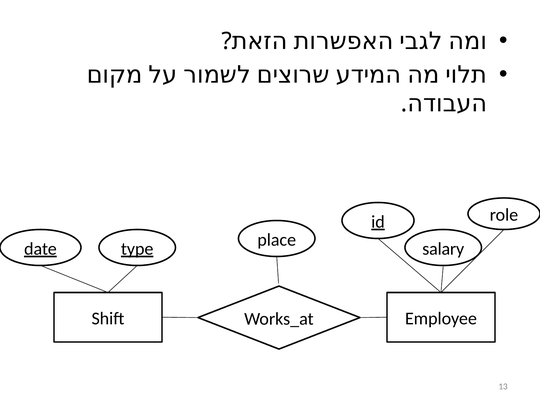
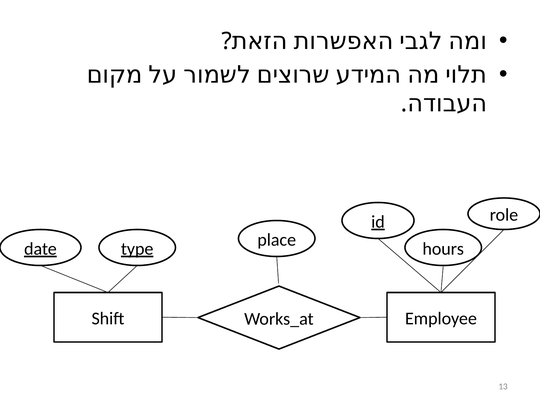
salary: salary -> hours (443, 249)
